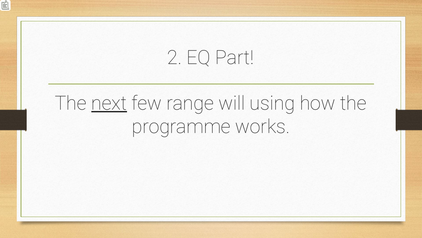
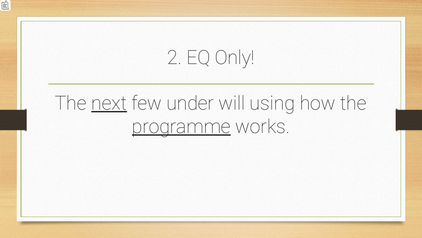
Part: Part -> Only (235, 58)
range: range -> under (190, 103)
programme underline: none -> present (181, 126)
